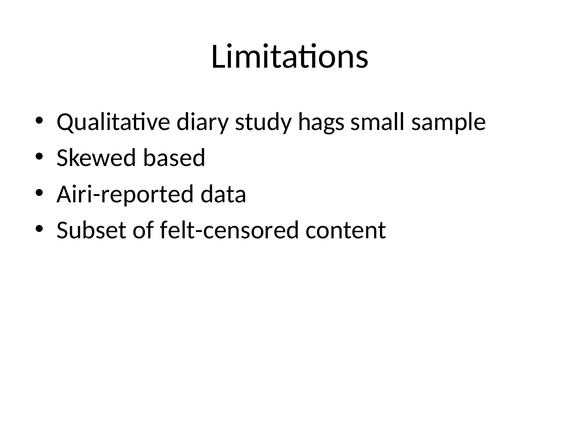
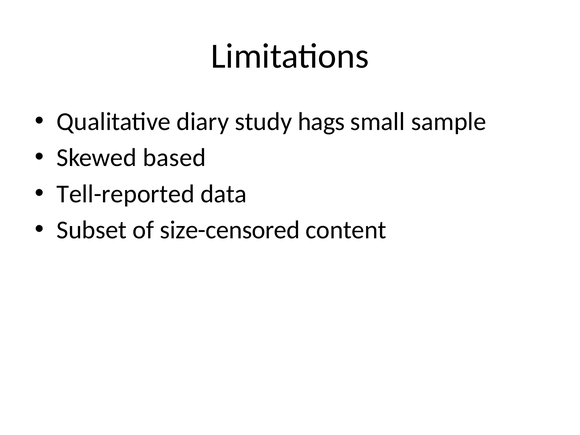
Airi-reported: Airi-reported -> Tell-reported (126, 194)
felt-censored: felt-censored -> size-censored (230, 230)
